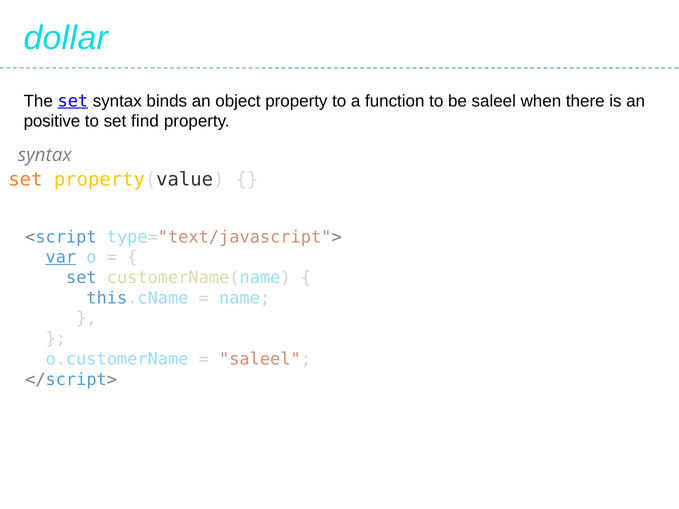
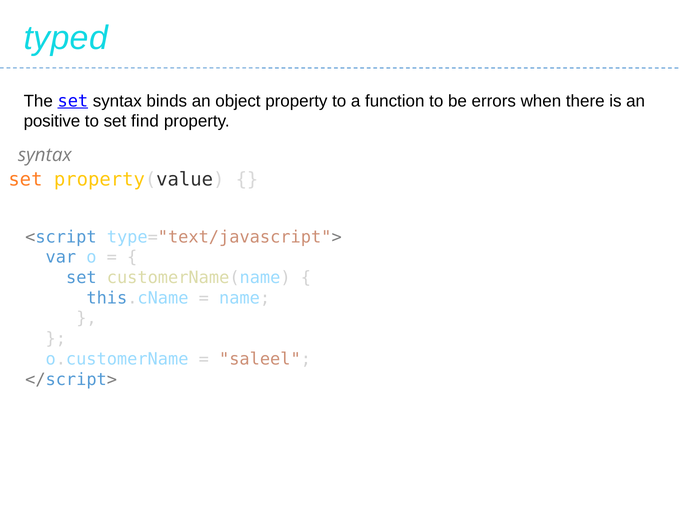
dollar: dollar -> typed (66, 38)
be saleel: saleel -> errors (494, 101)
var underline: present -> none (61, 257)
